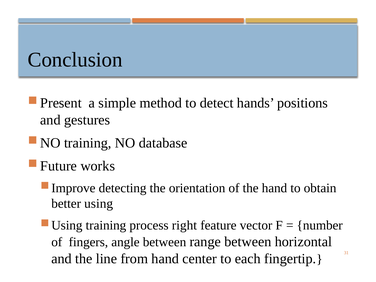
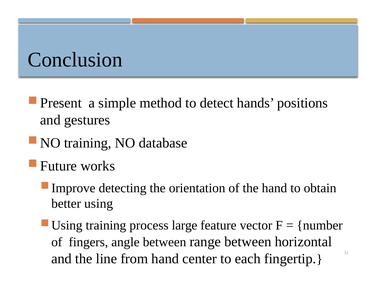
right: right -> large (185, 225)
